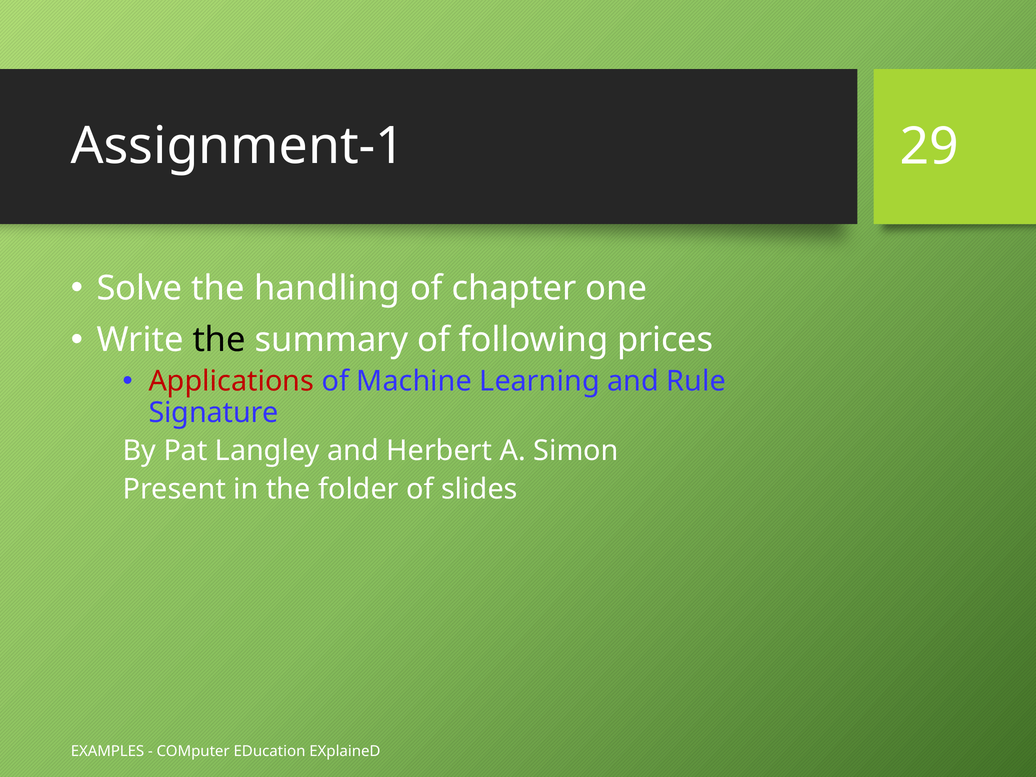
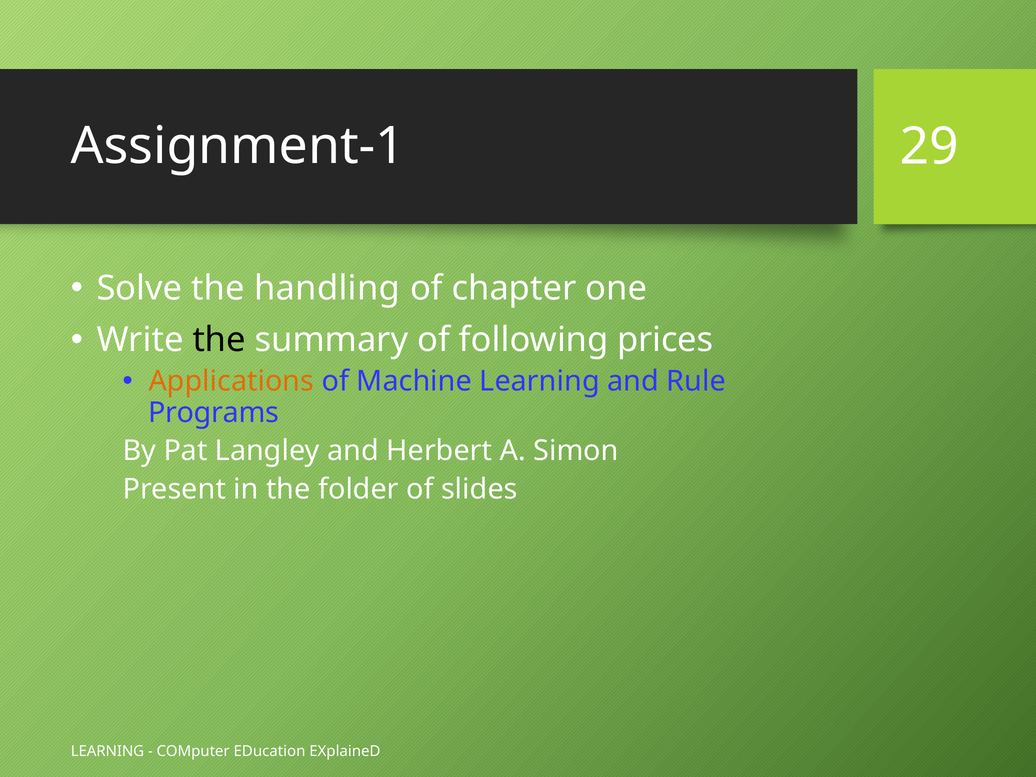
Applications colour: red -> orange (231, 381)
Signature: Signature -> Programs (214, 413)
EXAMPLES: EXAMPLES -> LEARNING (108, 751)
